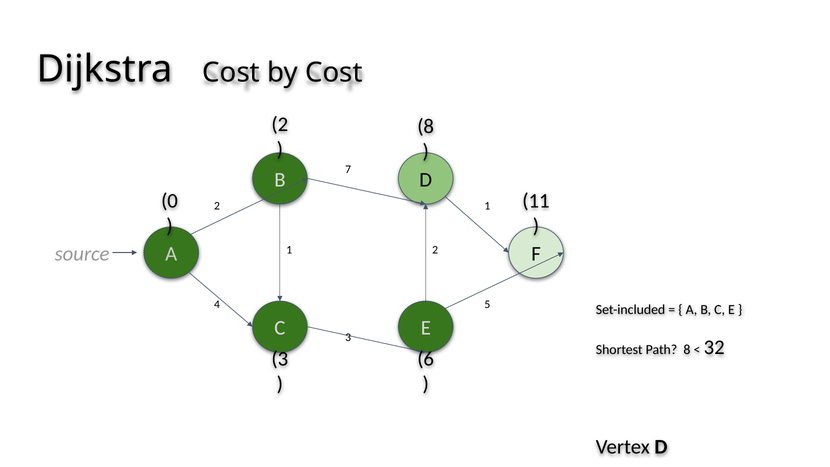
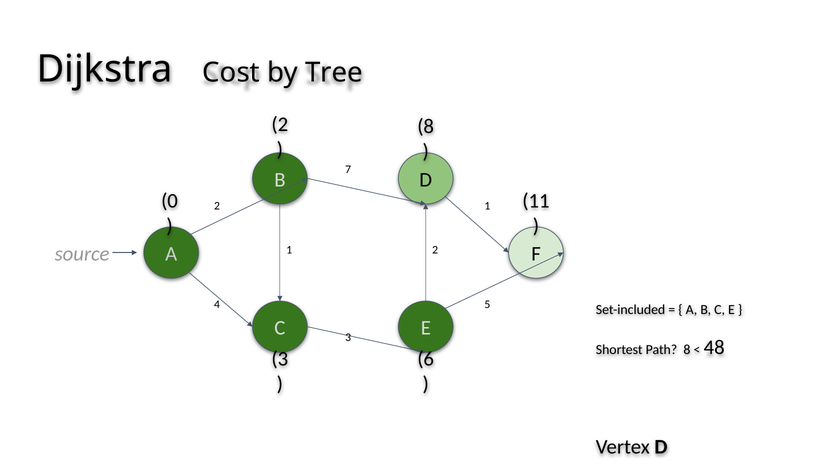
by Cost: Cost -> Tree (334, 72)
32: 32 -> 48 (714, 347)
